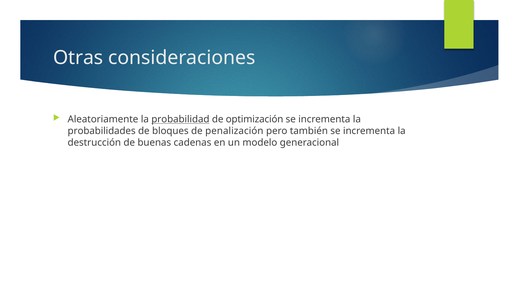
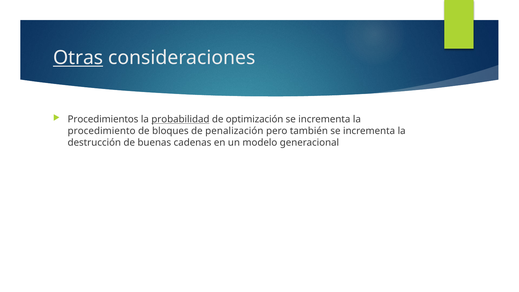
Otras underline: none -> present (78, 58)
Aleatoriamente: Aleatoriamente -> Procedimientos (103, 119)
probabilidades: probabilidades -> procedimiento (102, 131)
